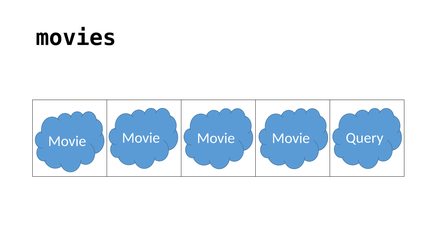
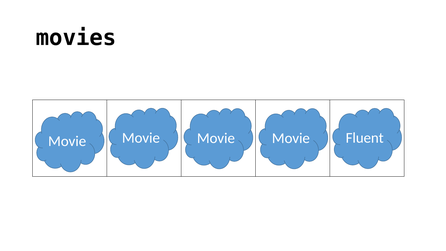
Query: Query -> Fluent (365, 138)
